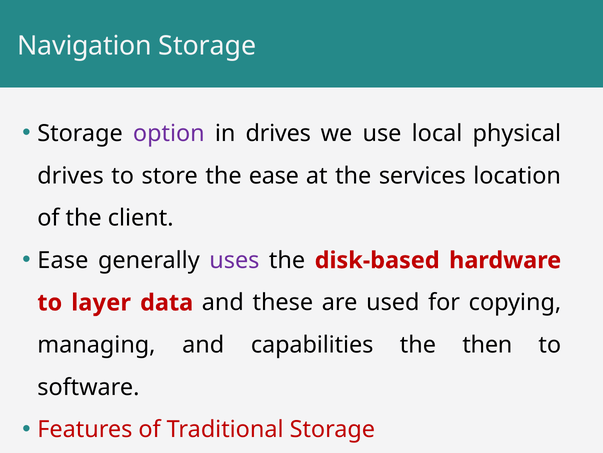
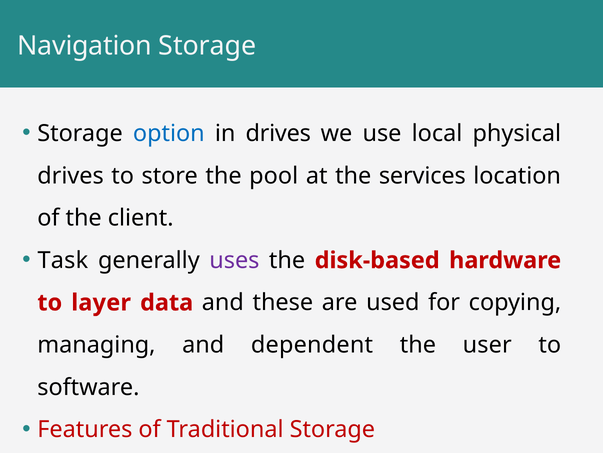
option colour: purple -> blue (169, 133)
the ease: ease -> pool (274, 176)
Ease: Ease -> Task (63, 260)
capabilities: capabilities -> dependent (312, 344)
then: then -> user (487, 344)
